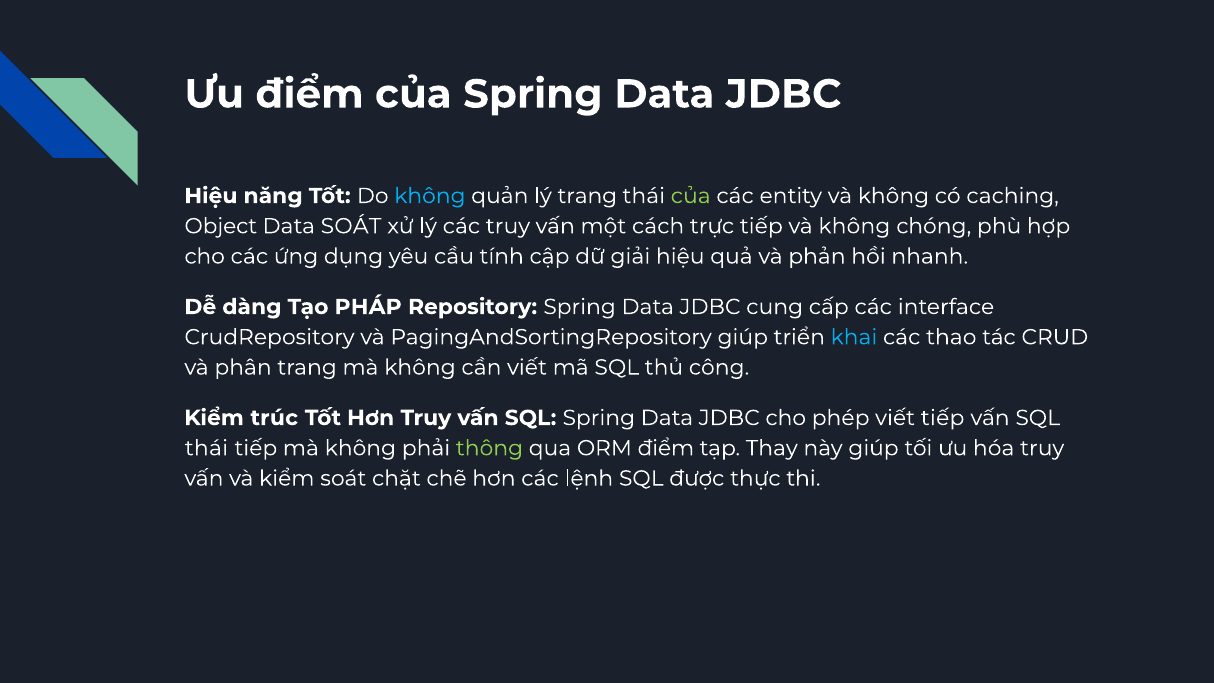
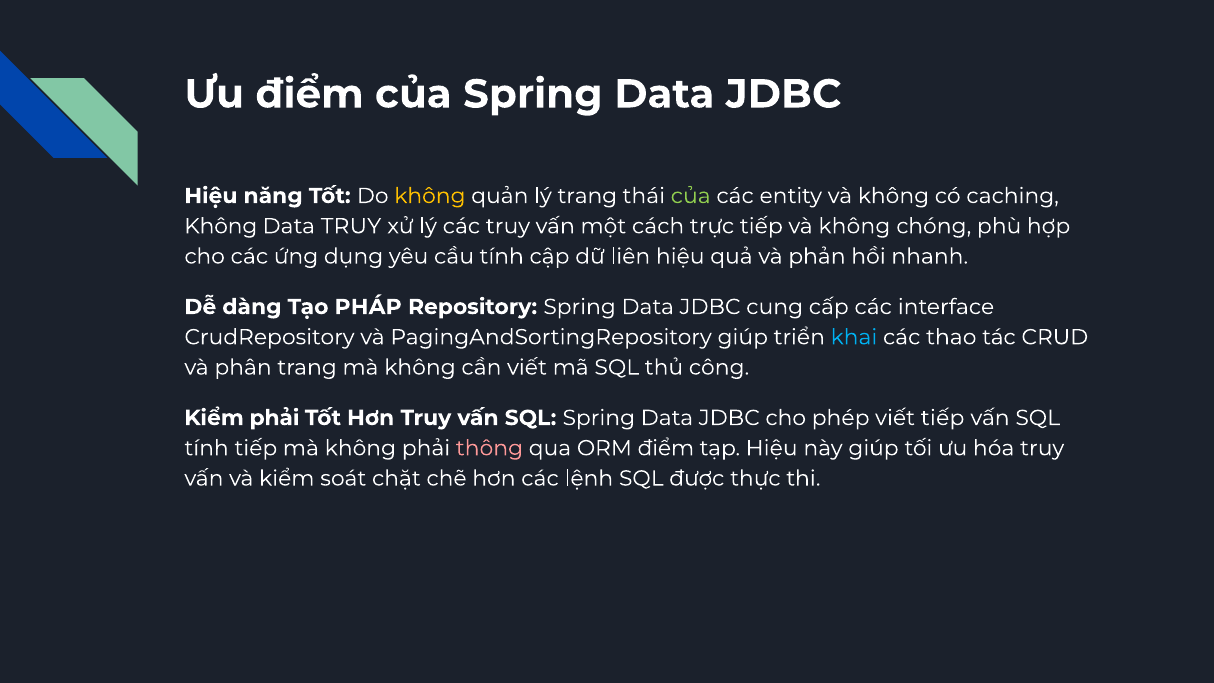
không colour: light blue -> yellow (430, 196)
Object: Object -> Không (221, 226)
Data SOÁT: SOÁT -> TRUY (351, 226)
giải: giải -> liên (630, 256)
Kiểm trúc: trúc -> phải (274, 418)
thái: thái -> tính (207, 448)
thông colour: light green -> pink (489, 448)
tạp Thay: Thay -> Hiệu (772, 448)
